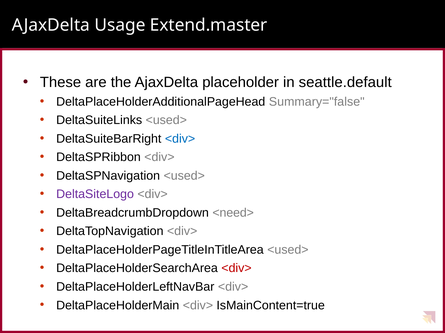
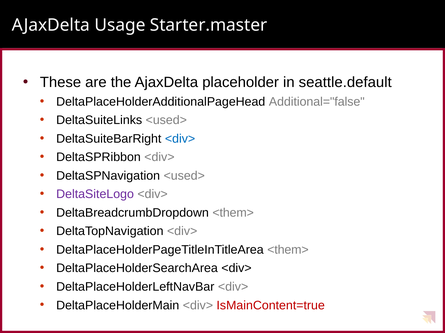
Extend.master: Extend.master -> Starter.master (209, 25)
Summary="false: Summary="false -> Additional="false (317, 102)
DeltaBreadcrumbDropdown <need>: <need> -> <them> (233, 213)
DeltaPlaceHolderPageTitleInTitleArea <used>: <used> -> <them> (288, 250)
<div> colour: red -> black (236, 269)
IsMainContent=true colour: black -> red (271, 306)
